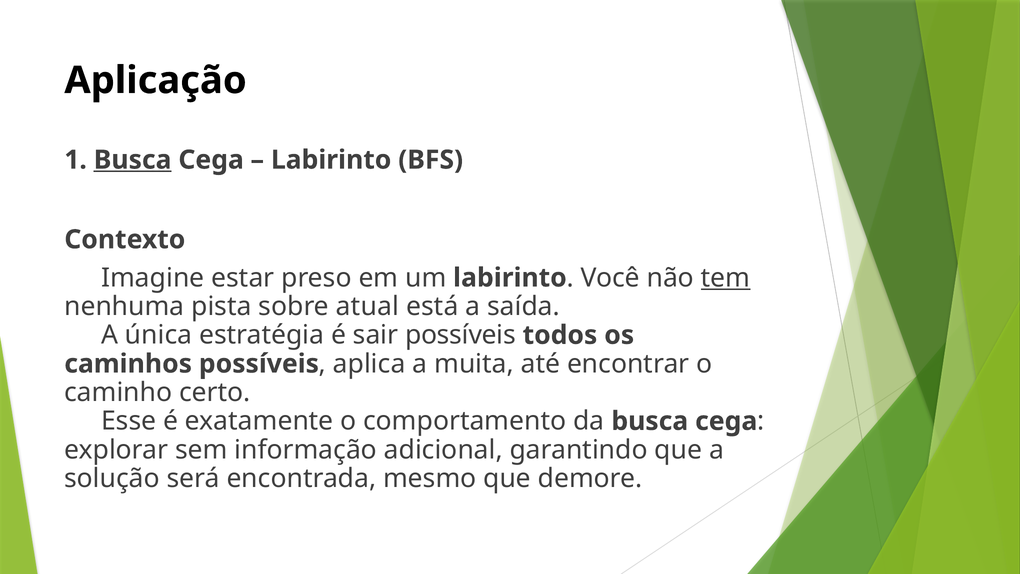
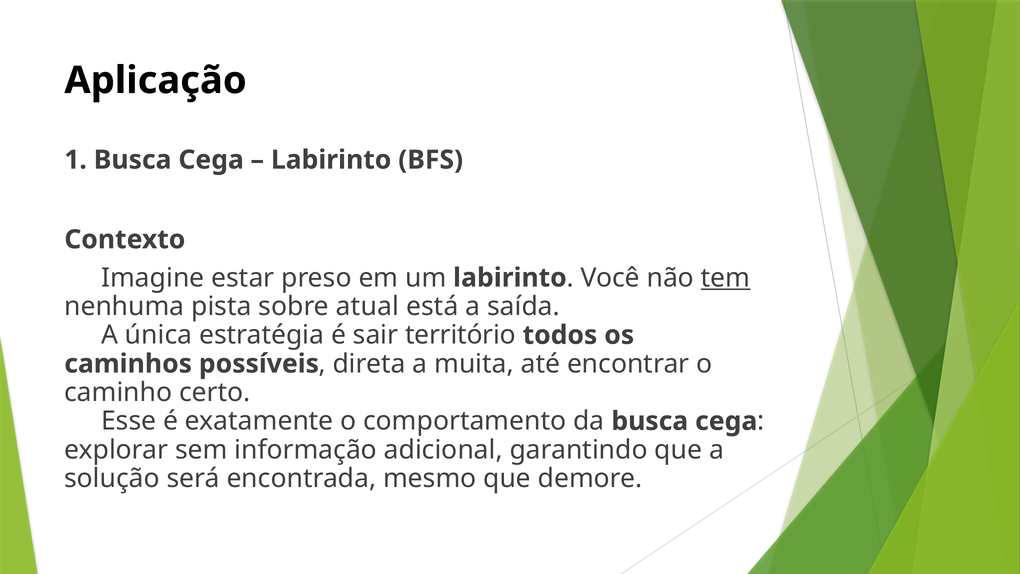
Busca underline: present -> none (133, 160)
sair possíveis: possíveis -> território (460, 335)
aplica: aplica -> direta (369, 364)
